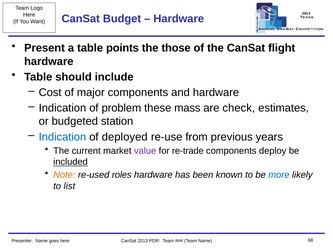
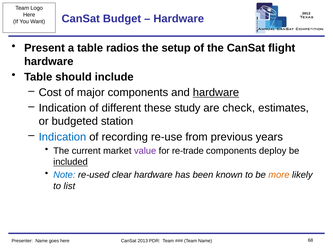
points: points -> radios (123, 48)
those: those -> setup (176, 48)
hardware underline: none -> present (216, 92)
problem: problem -> different (121, 108)
mass: mass -> study (187, 108)
deployed: deployed -> recording (125, 137)
Note colour: orange -> blue (64, 175)
roles: roles -> clear (122, 175)
more colour: blue -> orange (279, 175)
